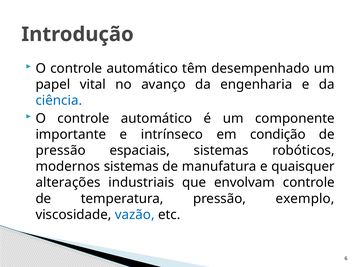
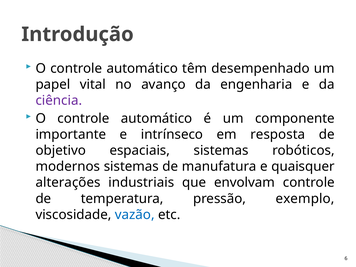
ciência colour: blue -> purple (59, 100)
condição: condição -> resposta (278, 134)
pressão: pressão -> objetivo (61, 151)
